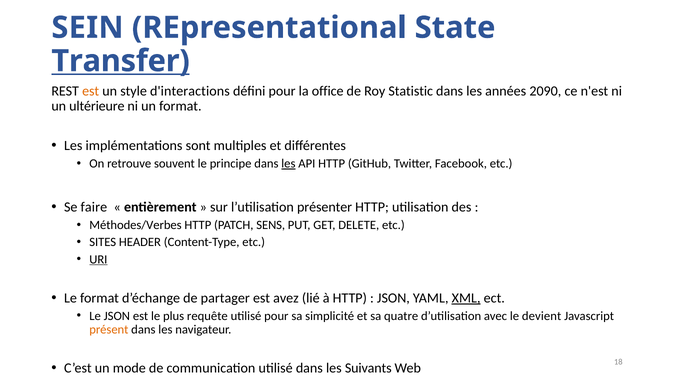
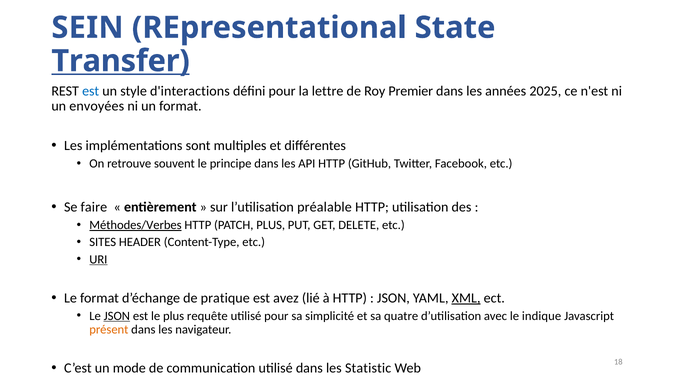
est colour: orange -> blue (91, 91)
office: office -> lettre (328, 91)
Statistic: Statistic -> Premier (411, 91)
2090: 2090 -> 2025 (545, 91)
ultérieure: ultérieure -> envoyées (97, 106)
les underline: present -> none (288, 164)
présenter: présenter -> préalable (324, 207)
Méthodes/Verbes underline: none -> present (135, 225)
PATCH SENS: SENS -> PLUS (271, 225)
partager: partager -> pratique (225, 298)
JSON underline: none -> present (117, 316)
devient: devient -> indique (542, 316)
Suivants: Suivants -> Statistic (368, 368)
